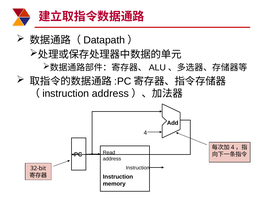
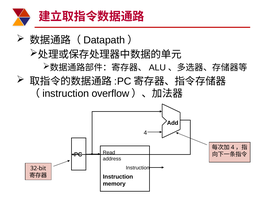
instruction address: address -> overflow (110, 94)
